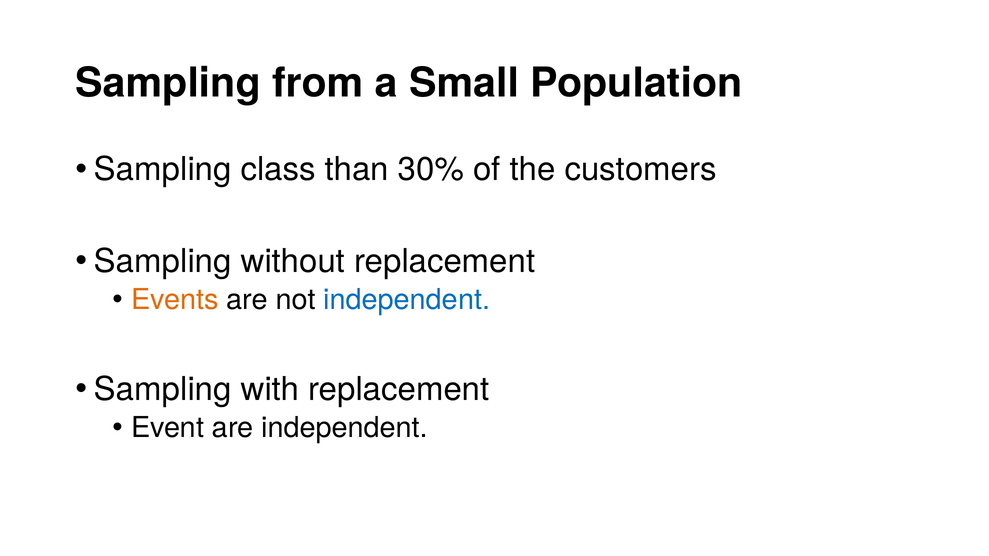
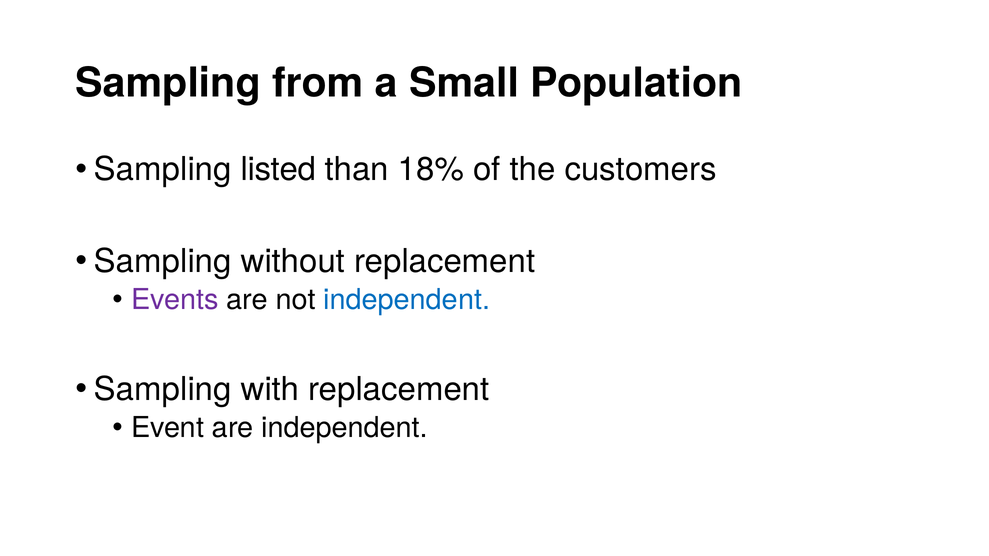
class: class -> listed (278, 169)
30%: 30% -> 18% (431, 169)
Events colour: orange -> purple (175, 300)
